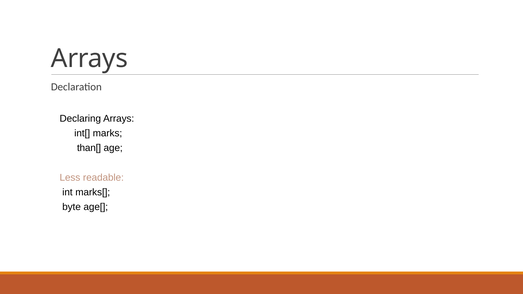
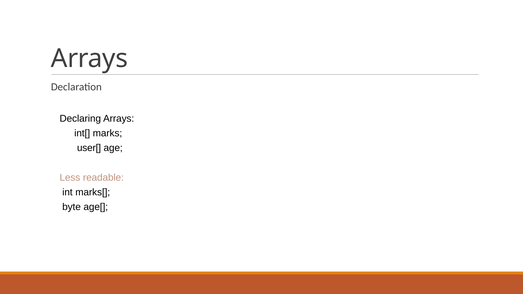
than[: than[ -> user[ (89, 148)
